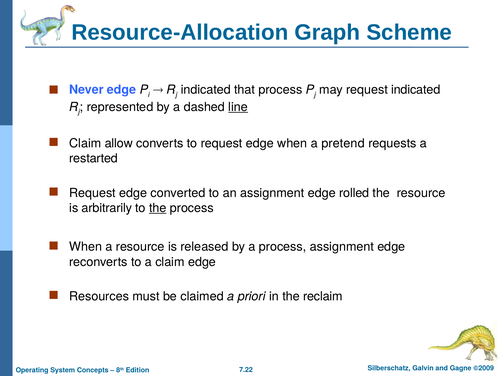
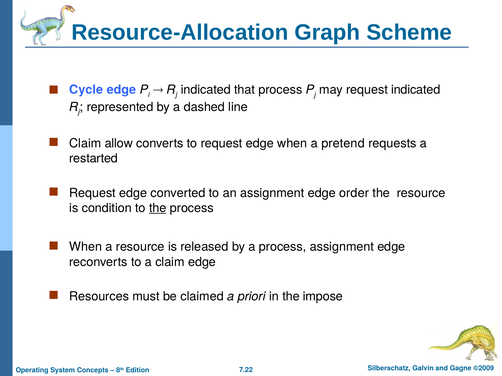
Never: Never -> Cycle (86, 90)
line underline: present -> none (238, 107)
rolled: rolled -> order (354, 193)
arbitrarily: arbitrarily -> condition (107, 208)
reclaim: reclaim -> impose (323, 297)
